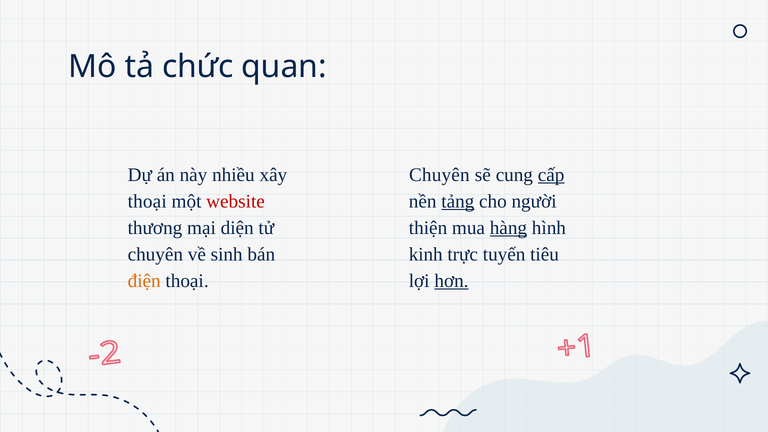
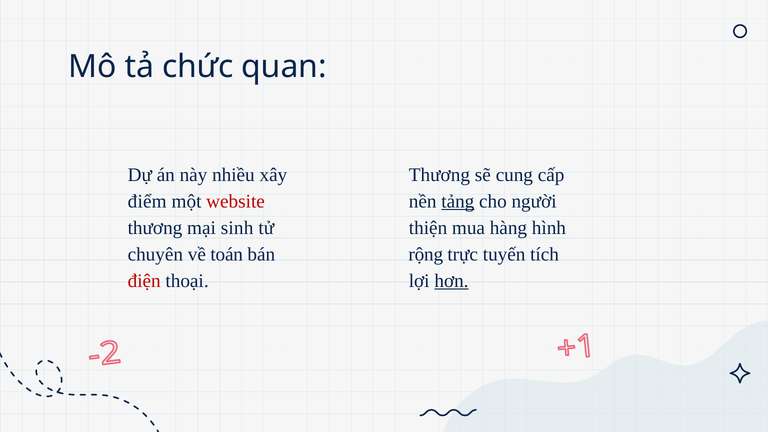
Chuyên: Chuyên -> Thương (439, 175)
cấp underline: present -> none (551, 175)
thoại: thoại -> điểm (147, 201)
diện: diện -> sinh (237, 228)
hàng underline: present -> none (508, 228)
sinh: sinh -> toán (227, 254)
kinh: kinh -> rộng (426, 254)
tiêu: tiêu -> tích (545, 254)
điện colour: orange -> red (144, 281)
